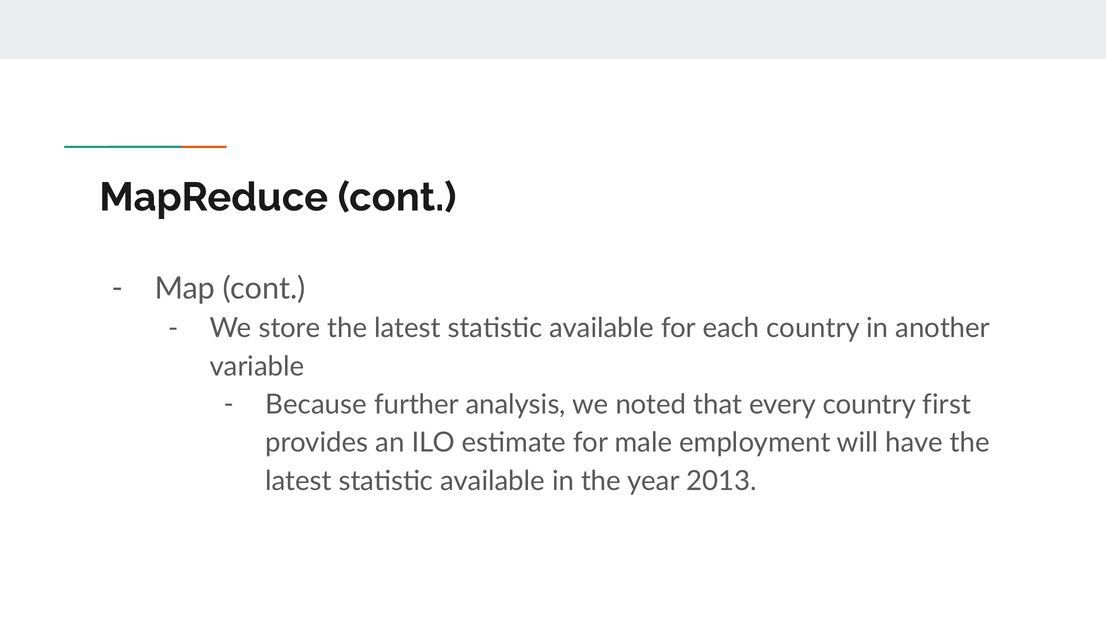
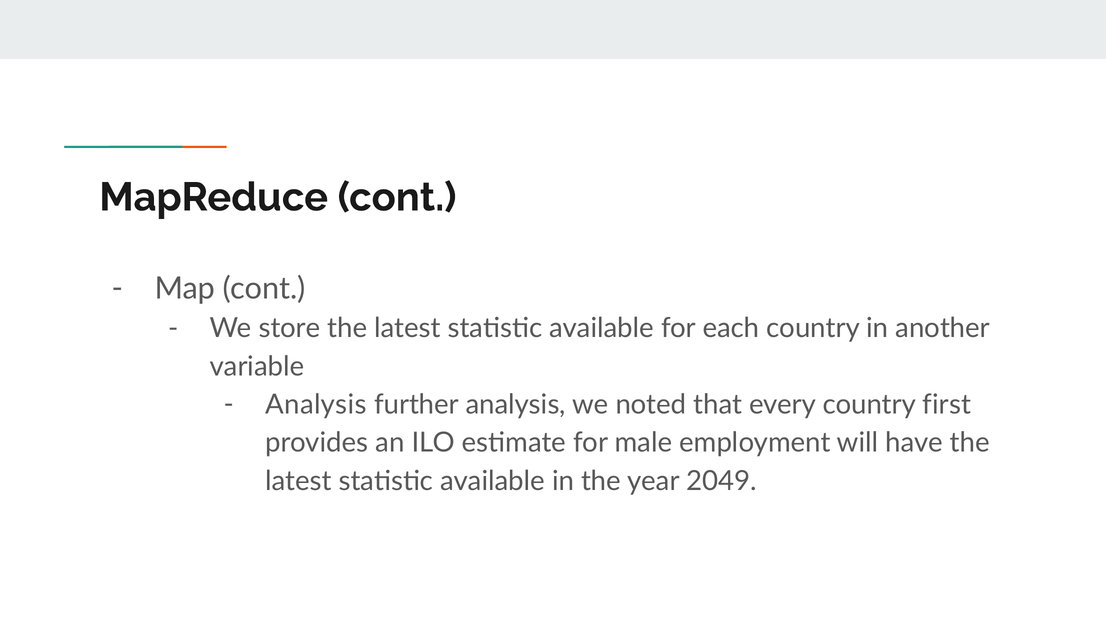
Because: Because -> Analysis (316, 405)
2013: 2013 -> 2049 (721, 481)
